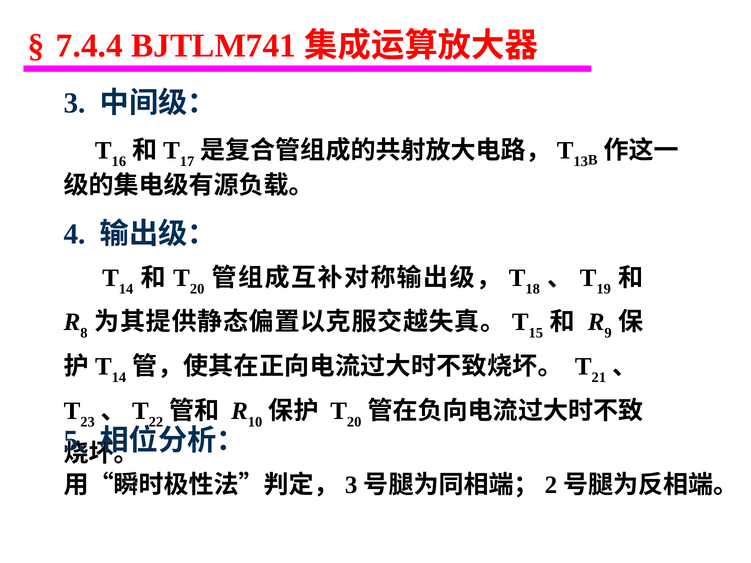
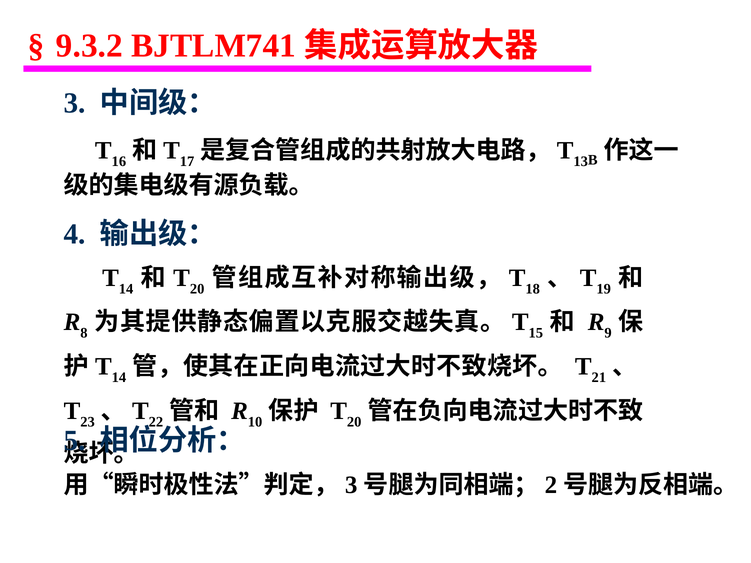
7.4.4: 7.4.4 -> 9.3.2 (89, 46)
